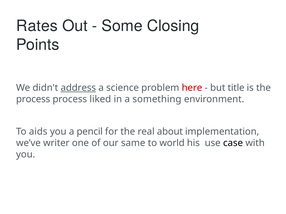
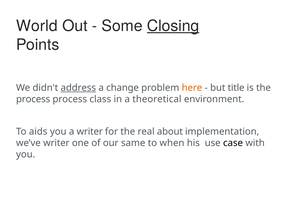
Rates: Rates -> World (37, 26)
Closing underline: none -> present (173, 26)
science: science -> change (123, 88)
here colour: red -> orange (192, 88)
liked: liked -> class (100, 99)
something: something -> theoretical (157, 99)
a pencil: pencil -> writer (90, 132)
world: world -> when (172, 143)
